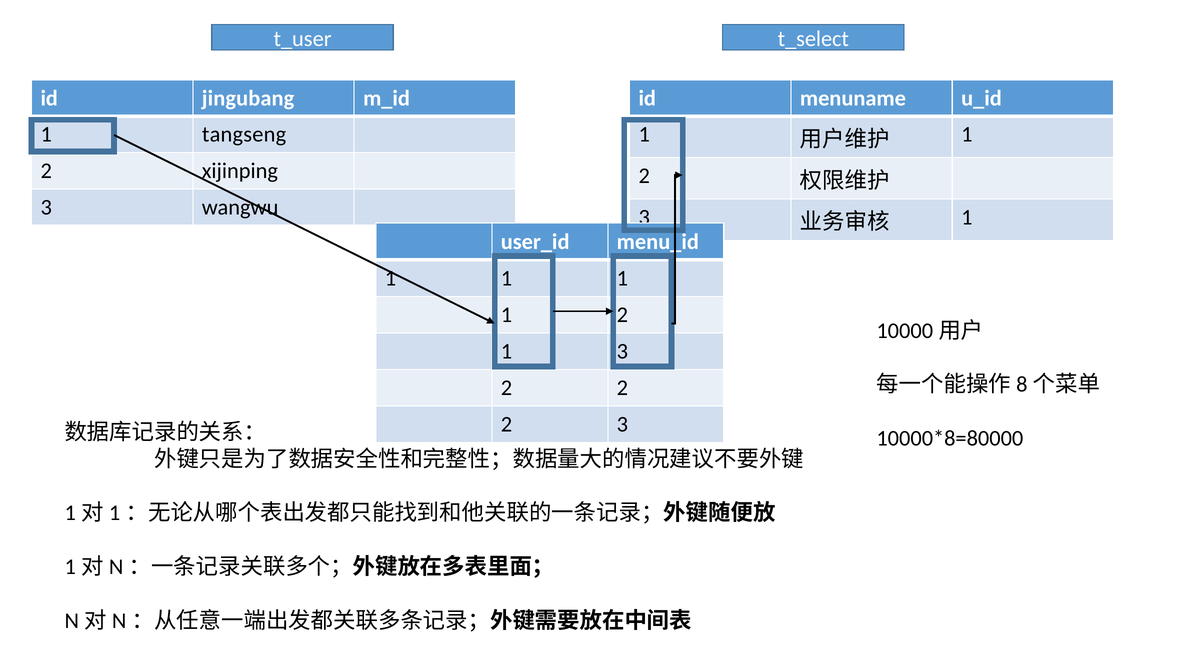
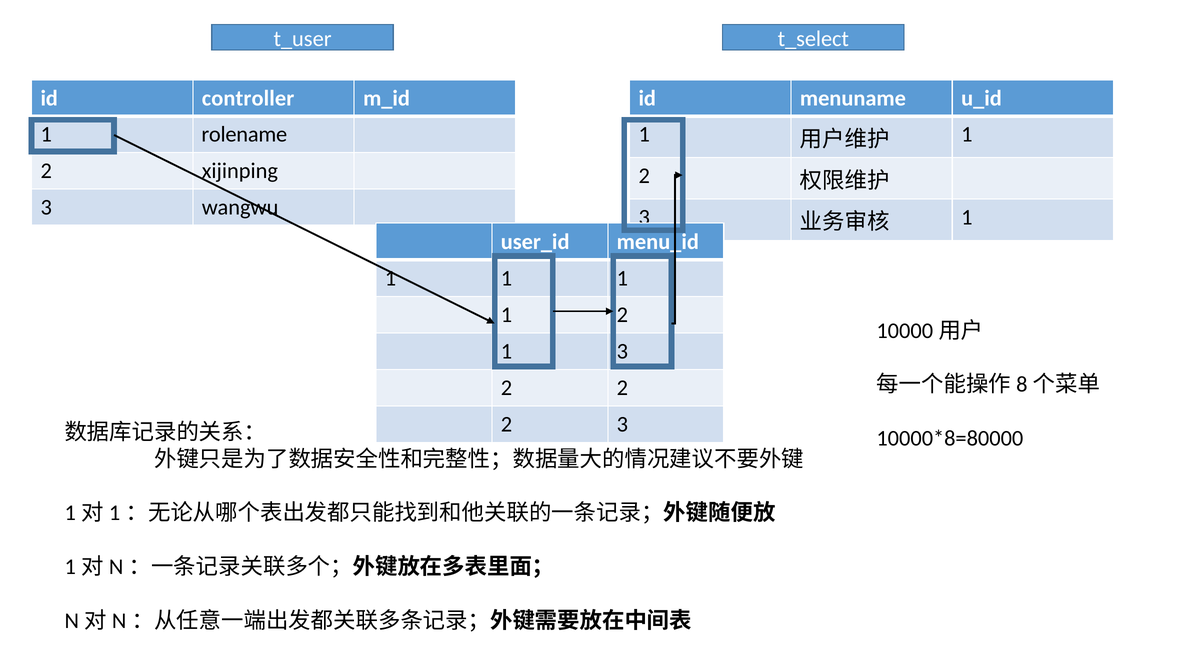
jingubang: jingubang -> controller (248, 98)
tangseng: tangseng -> rolename (244, 135)
